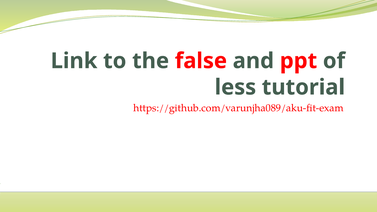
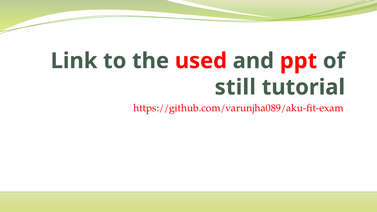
false: false -> used (201, 61)
less: less -> still (235, 87)
